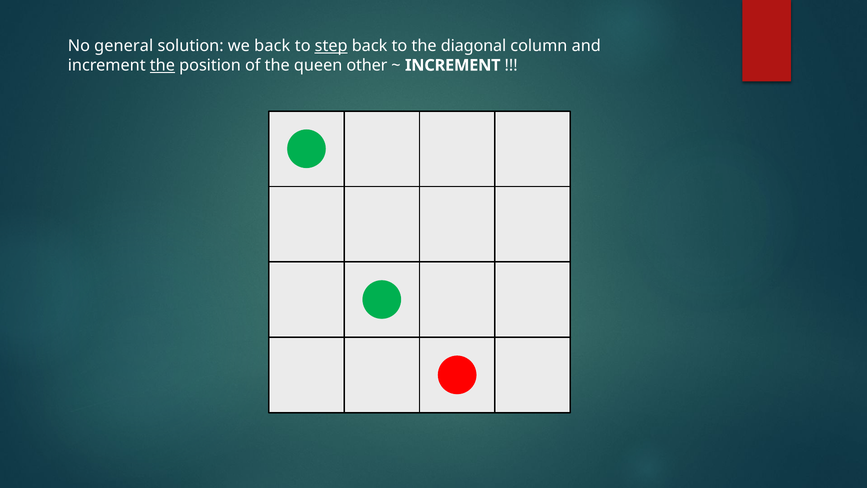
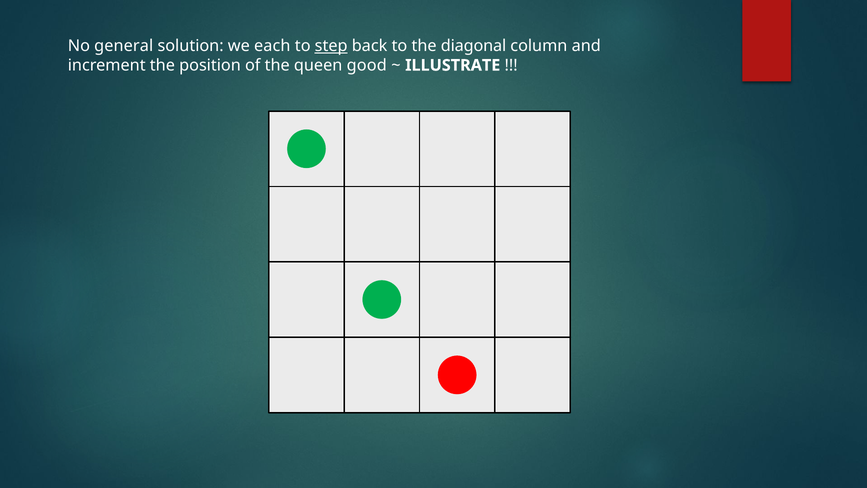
we back: back -> each (272, 46)
the underline: present -> none (162, 65)
other: other -> good (367, 65)
INCREMENT: INCREMENT -> ILLUSTRATE (453, 65)
